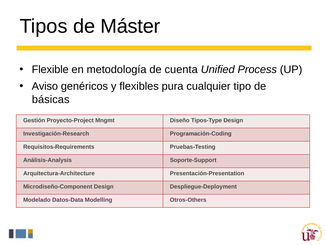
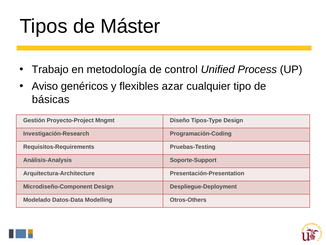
Flexible: Flexible -> Trabajo (50, 70)
cuenta: cuenta -> control (181, 70)
pura: pura -> azar (173, 86)
